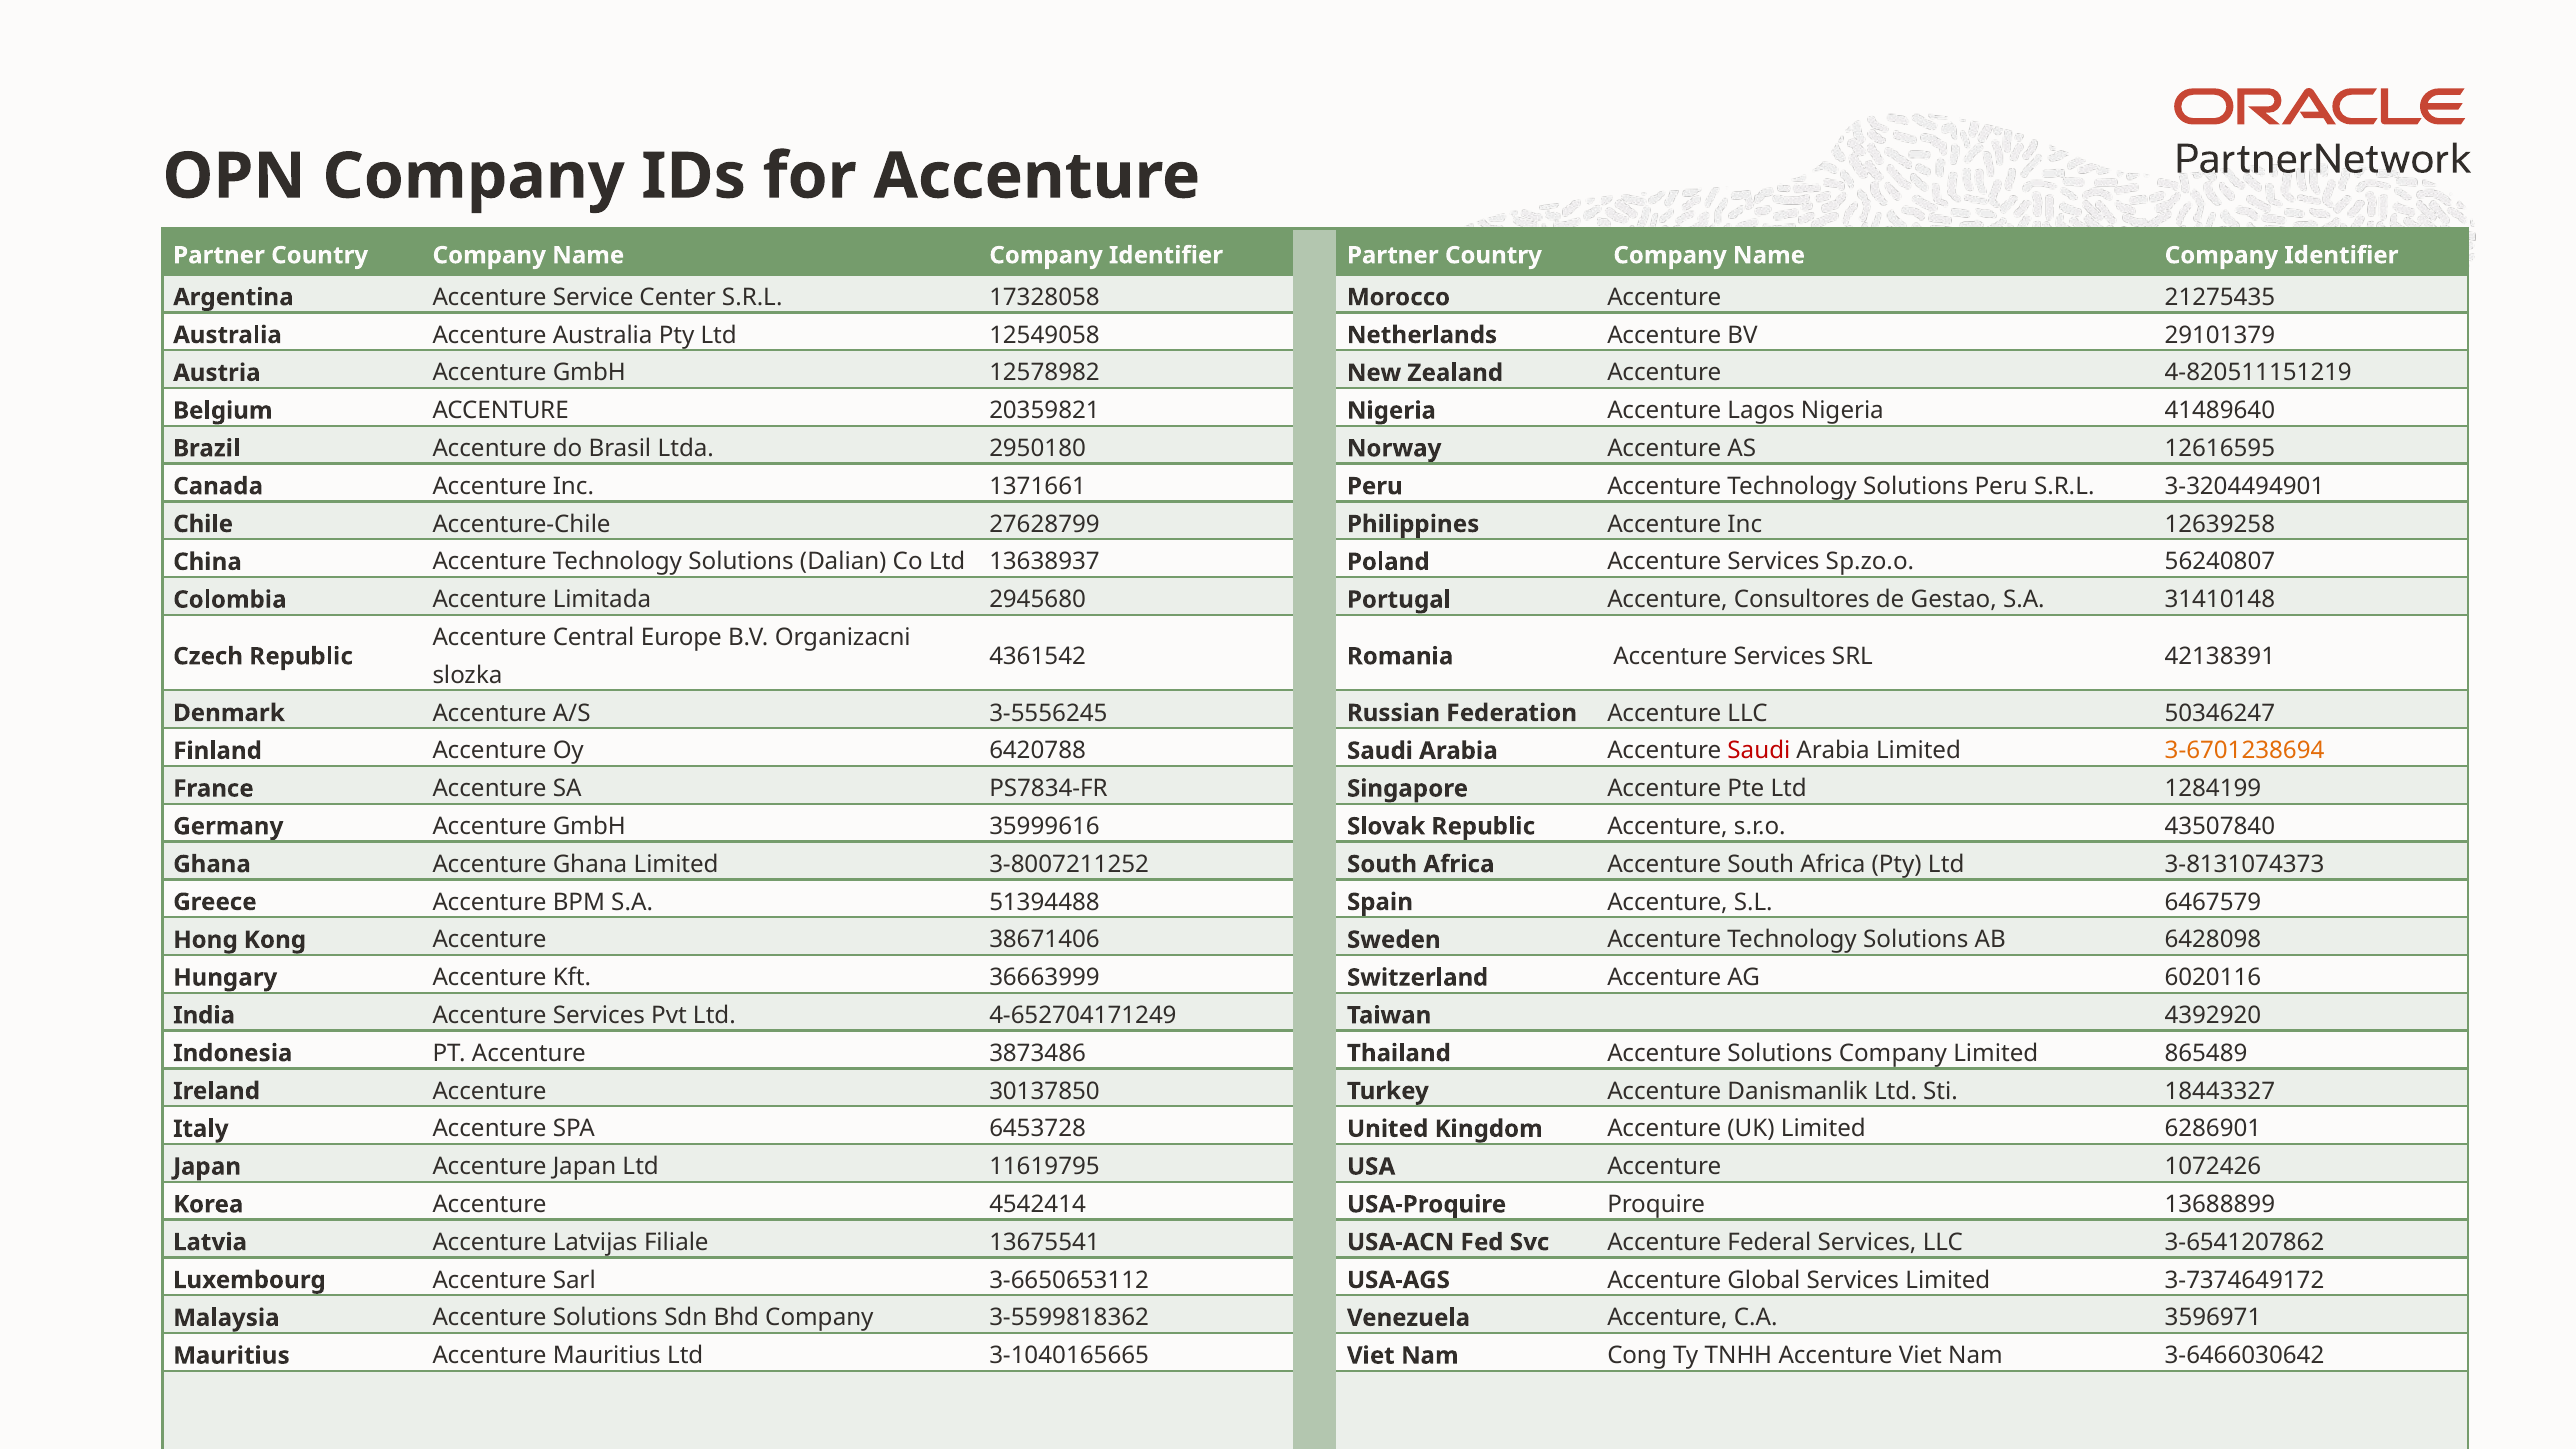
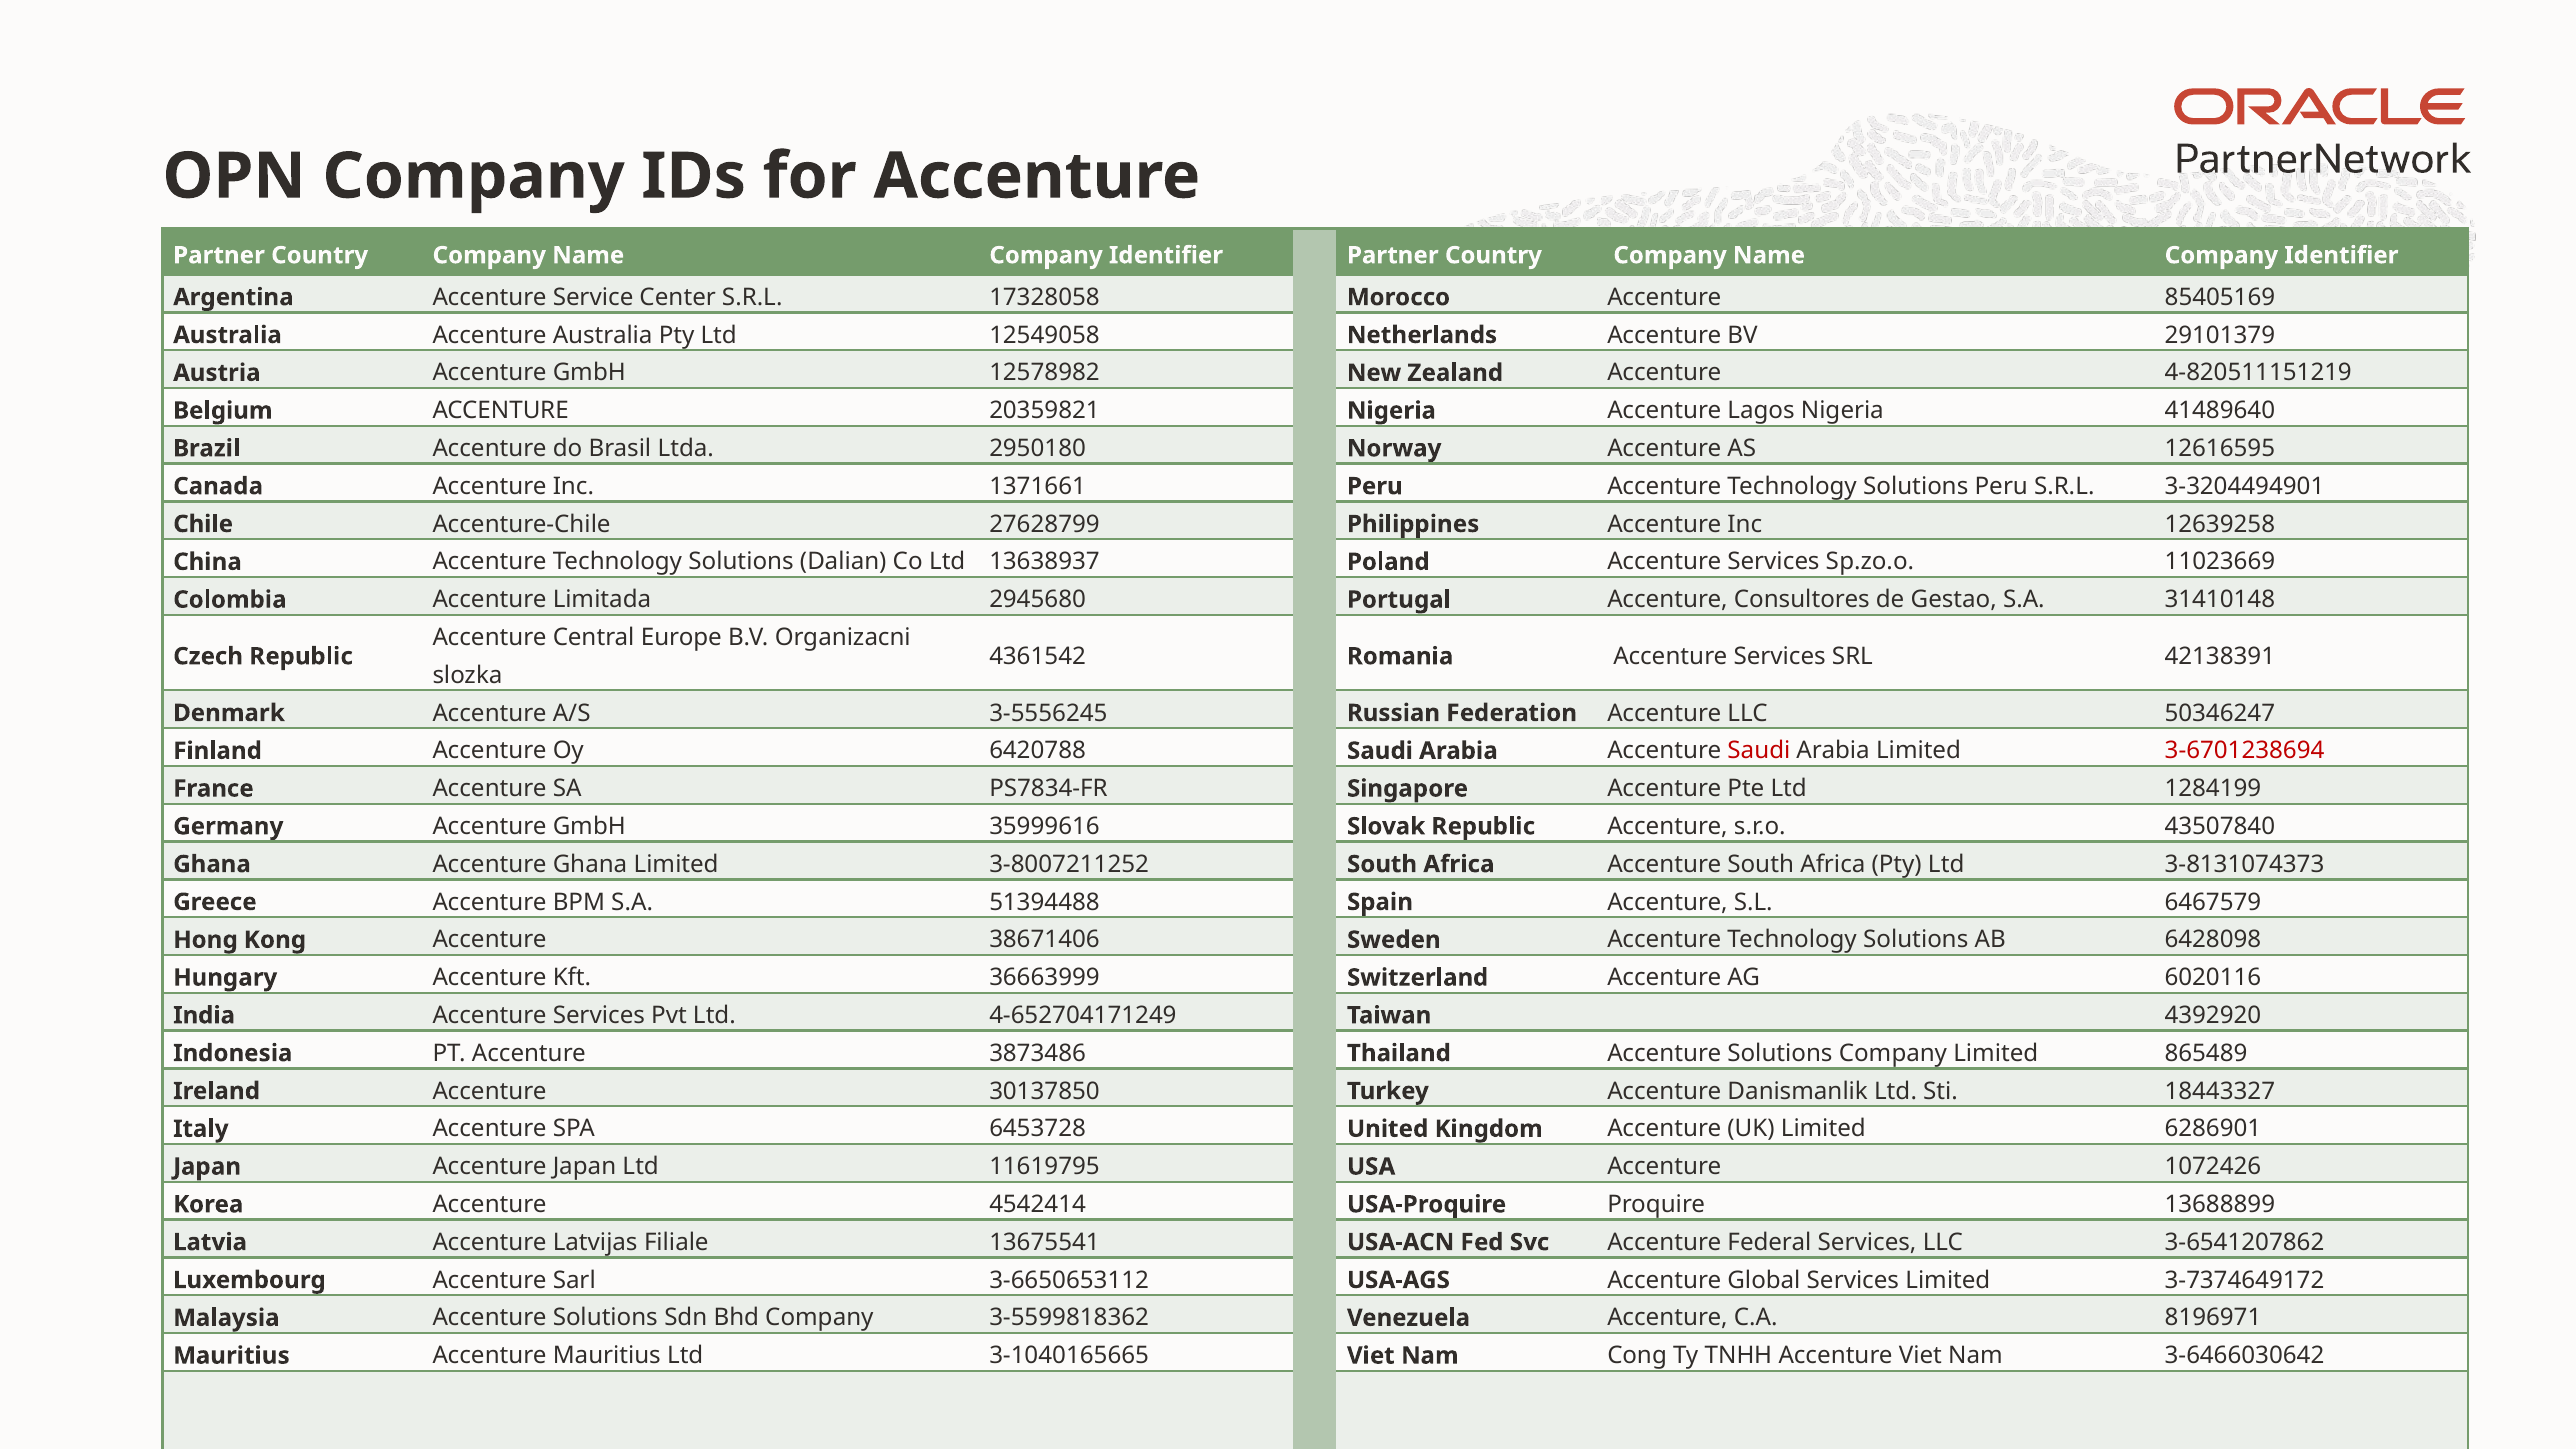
21275435: 21275435 -> 85405169 (2220, 297)
56240807: 56240807 -> 11023669 (2220, 562)
3-6701238694 colour: orange -> red (2245, 751)
3596971: 3596971 -> 8196971 (2213, 1318)
